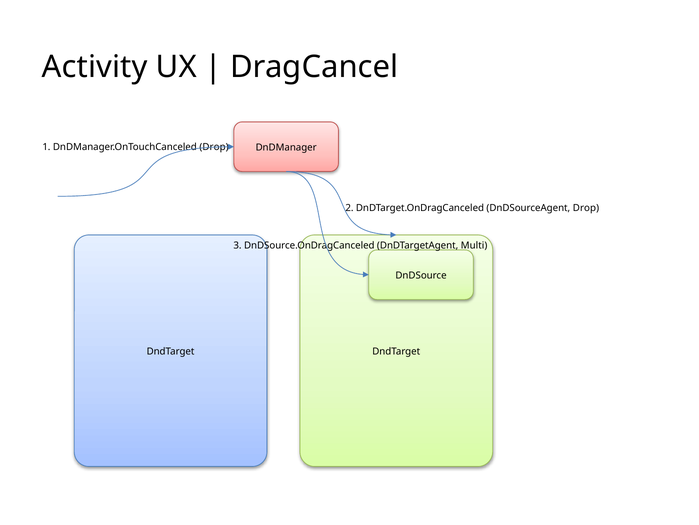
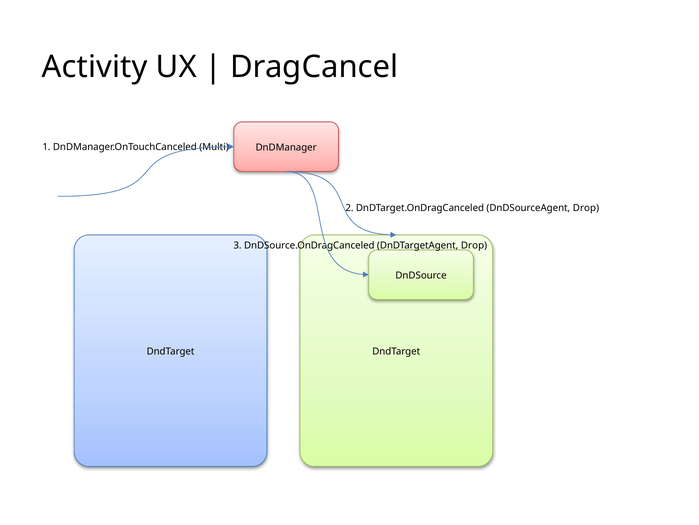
DnDManager.OnTouchCanceled Drop: Drop -> Multi (214, 147)
DnDTargetAgent Multi: Multi -> Drop (474, 245)
